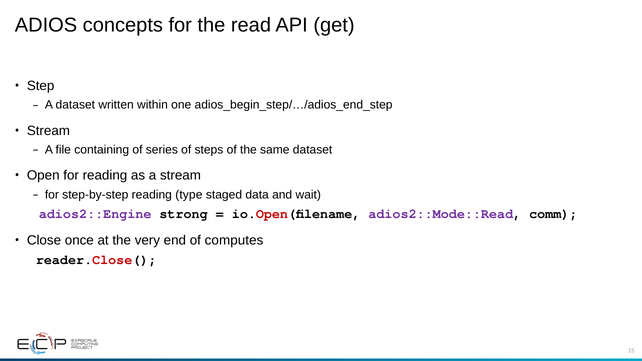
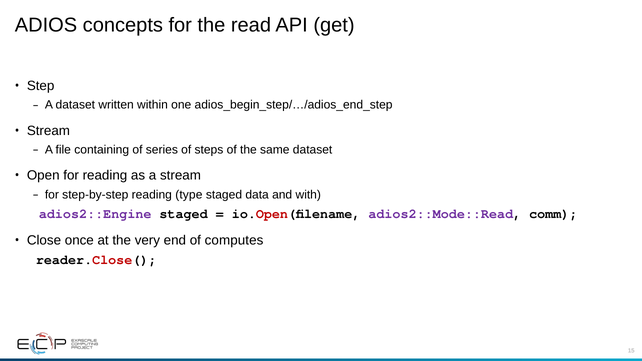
wait: wait -> with (308, 195)
adios2::Engine strong: strong -> staged (184, 214)
